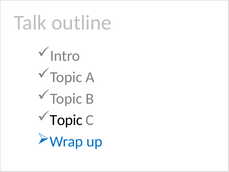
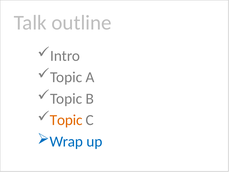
Topic colour: black -> orange (66, 120)
